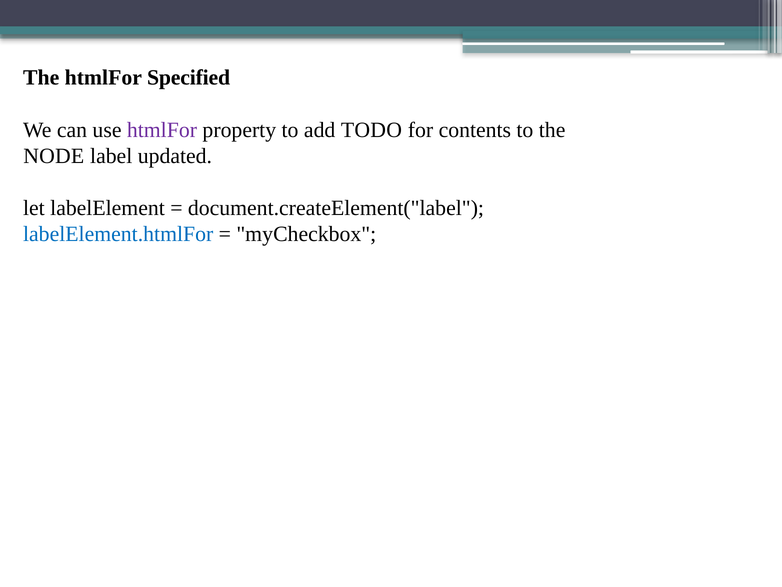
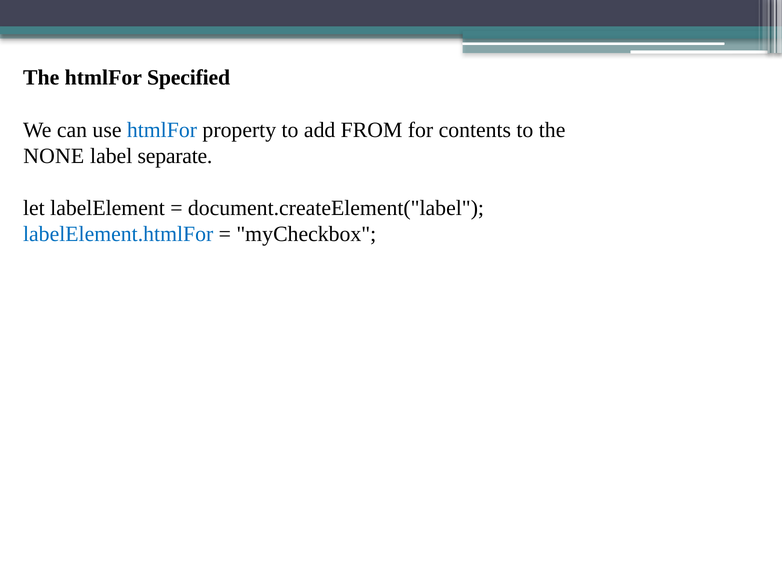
htmlFor colour: purple -> blue (162, 130)
TODO: TODO -> FROM (372, 130)
NODE: NODE -> NONE (54, 156)
updated: updated -> separate (175, 156)
